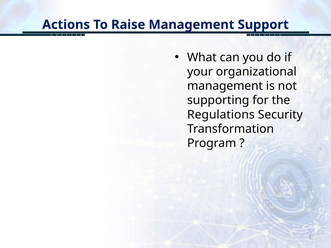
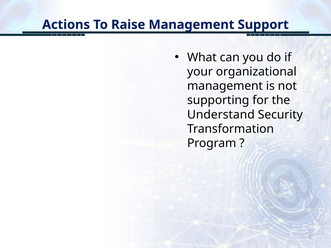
Regulations: Regulations -> Understand (221, 115)
